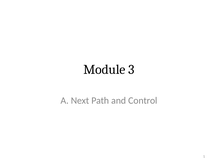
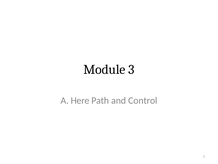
Next: Next -> Here (80, 100)
